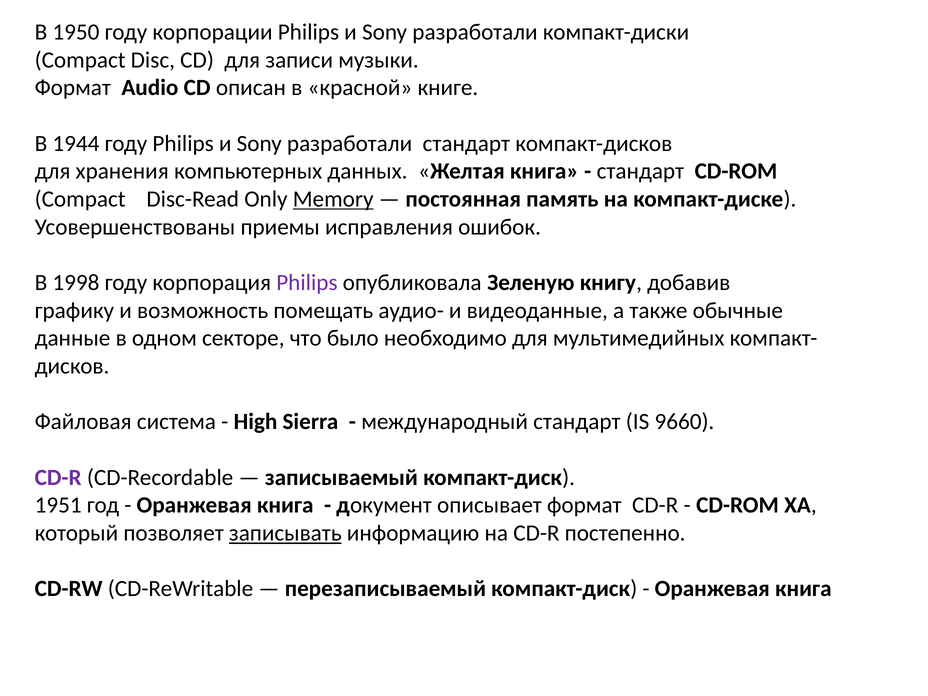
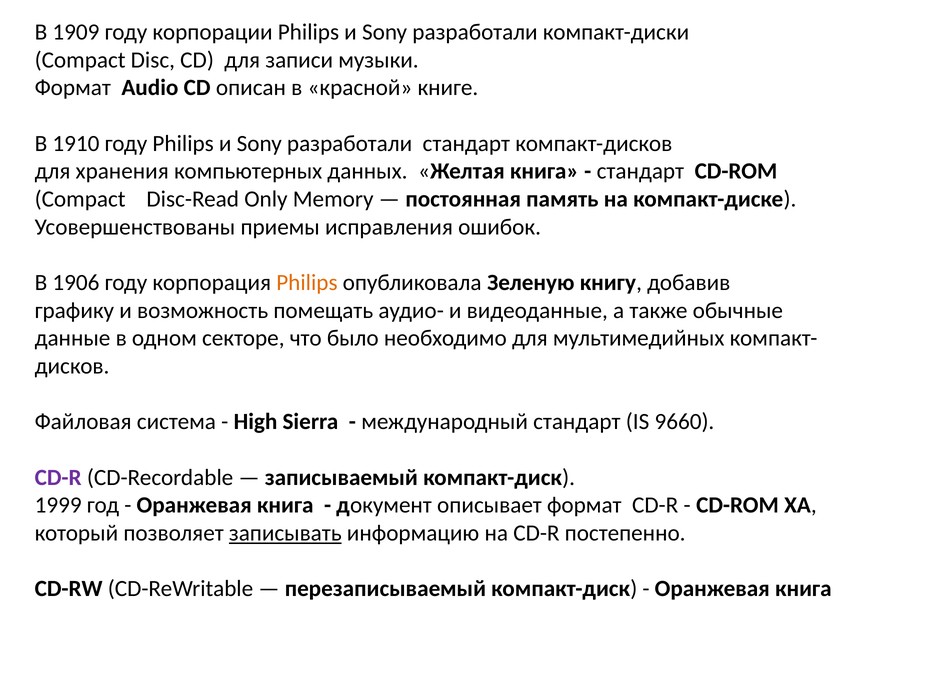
1950: 1950 -> 1909 (76, 32)
1944: 1944 -> 1910 (76, 143)
Memory underline: present -> none (333, 199)
1998: 1998 -> 1906 (76, 283)
Philips colour: purple -> orange (307, 283)
1951: 1951 -> 1999 (58, 505)
